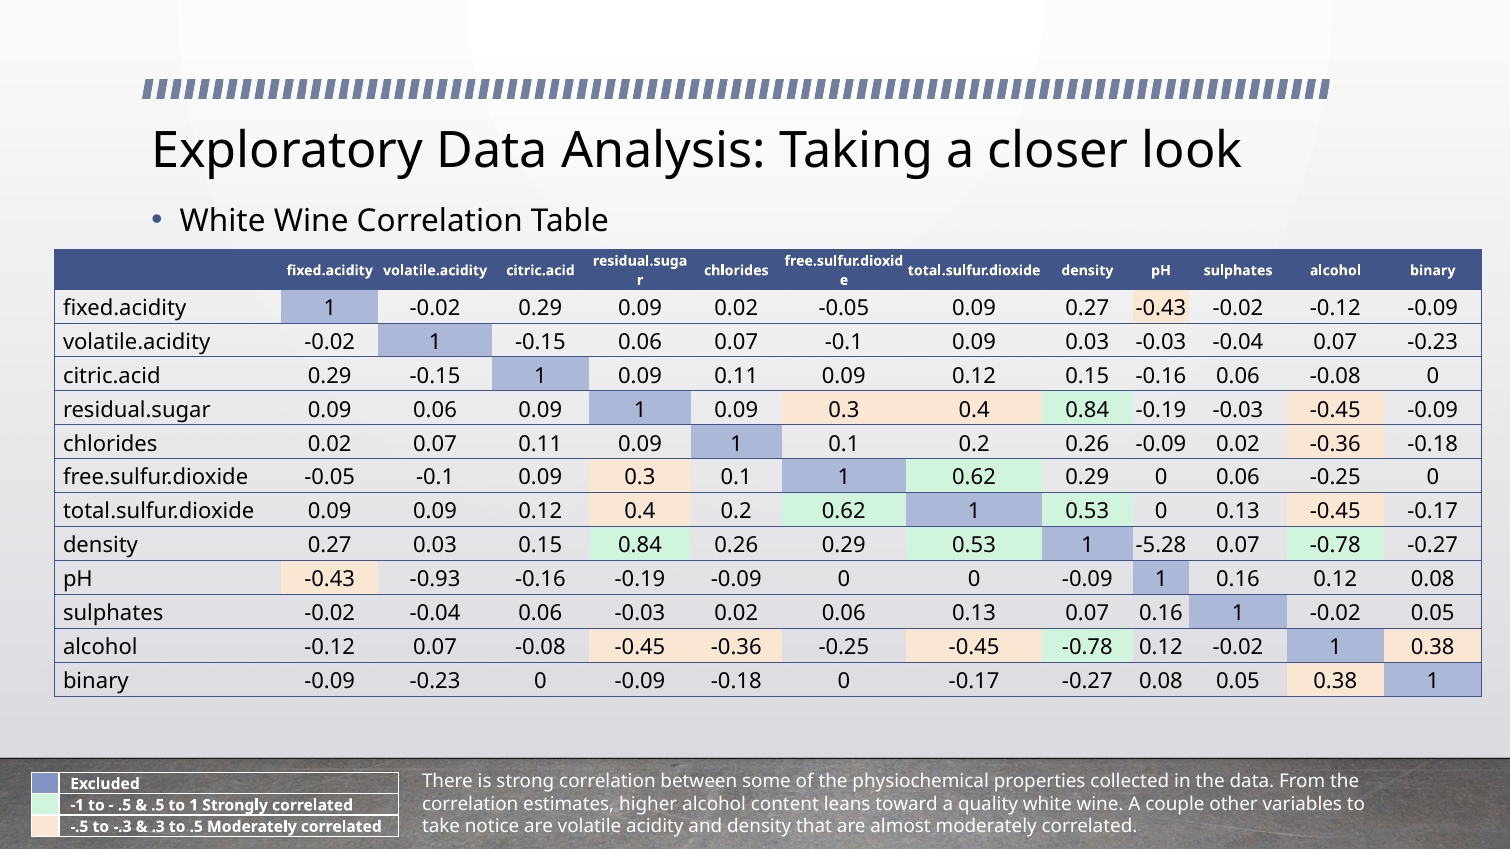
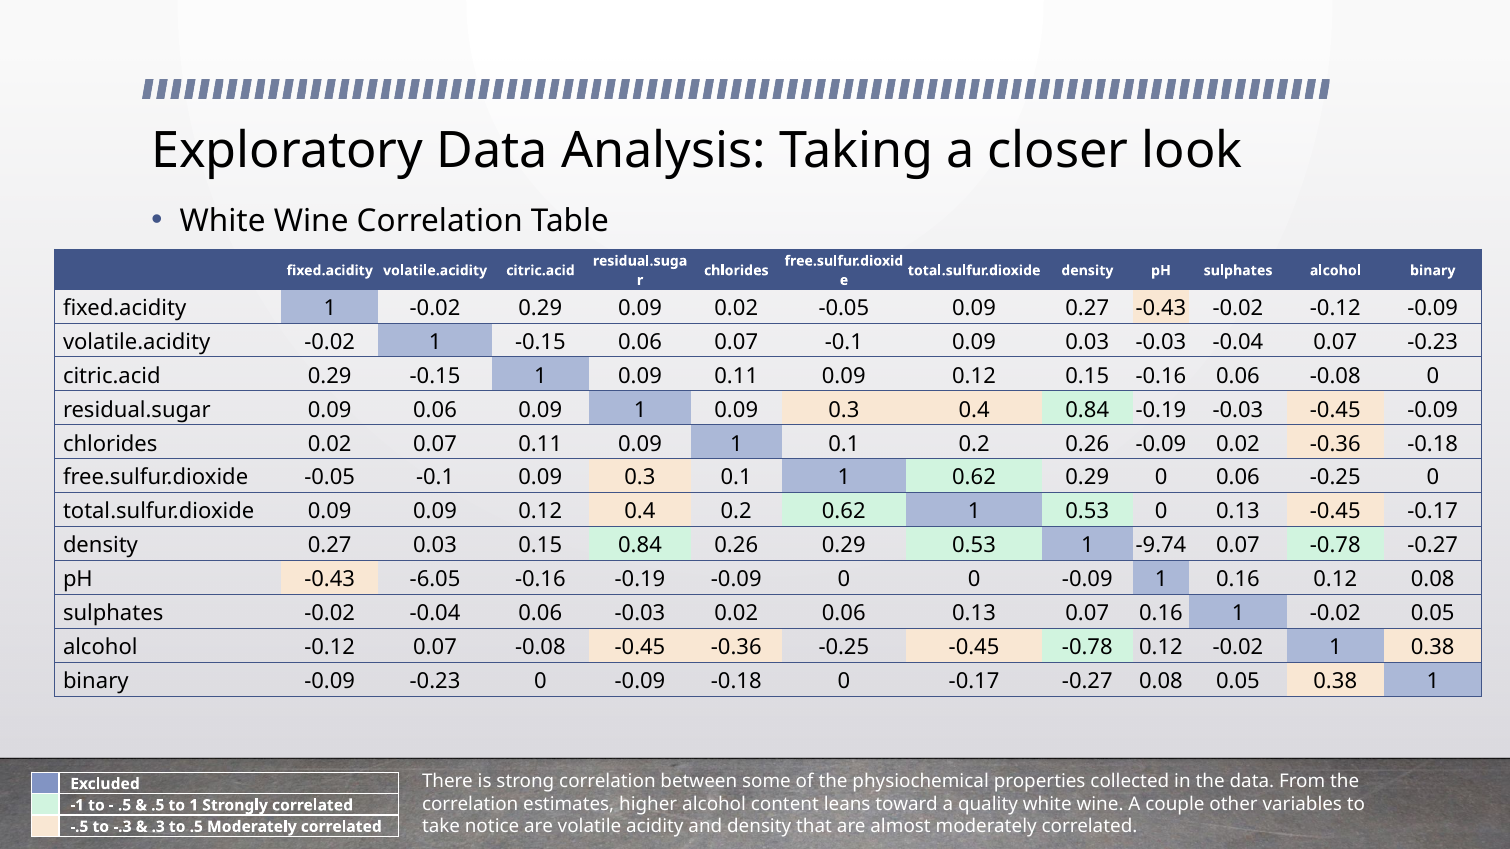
-5.28: -5.28 -> -9.74 (1161, 546)
-0.93: -0.93 -> -6.05 (435, 580)
